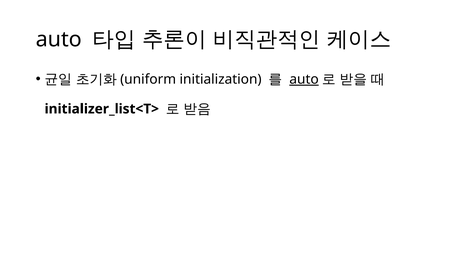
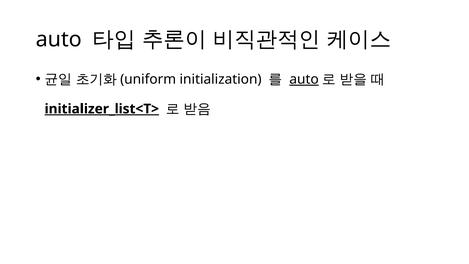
initializer_list<T> underline: none -> present (102, 109)
